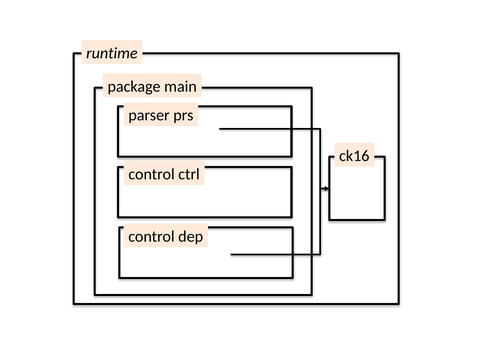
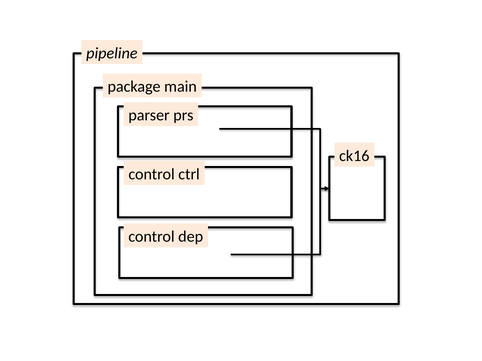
runtime: runtime -> pipeline (112, 53)
